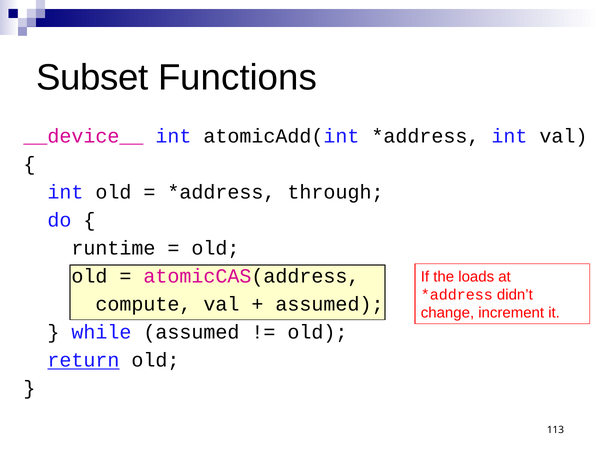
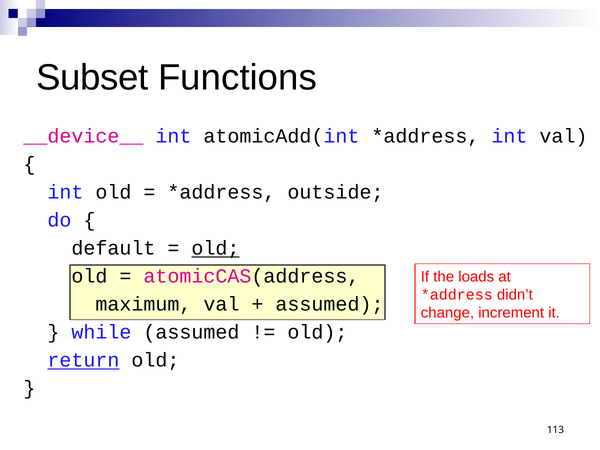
through: through -> outside (336, 192)
runtime: runtime -> default (113, 248)
old underline: none -> present (215, 248)
compute: compute -> maximum (143, 304)
